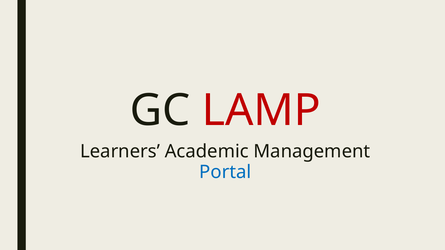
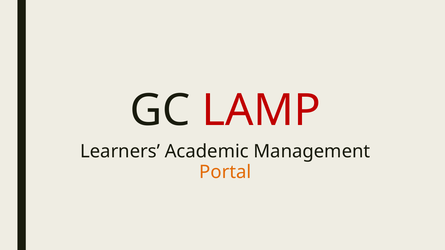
Portal colour: blue -> orange (225, 172)
